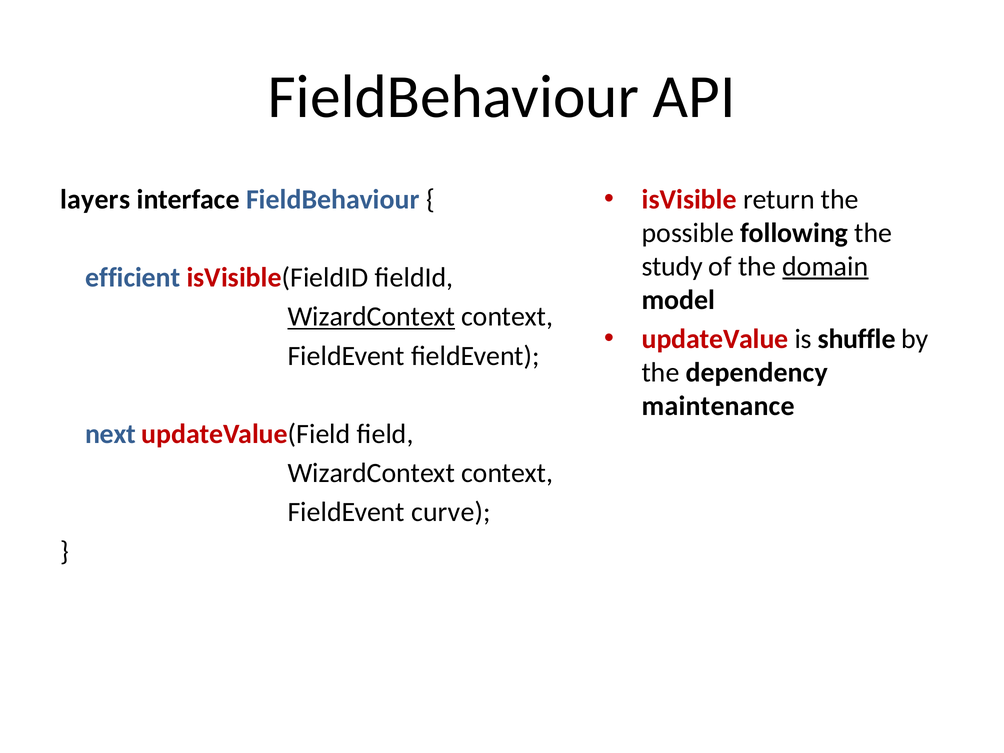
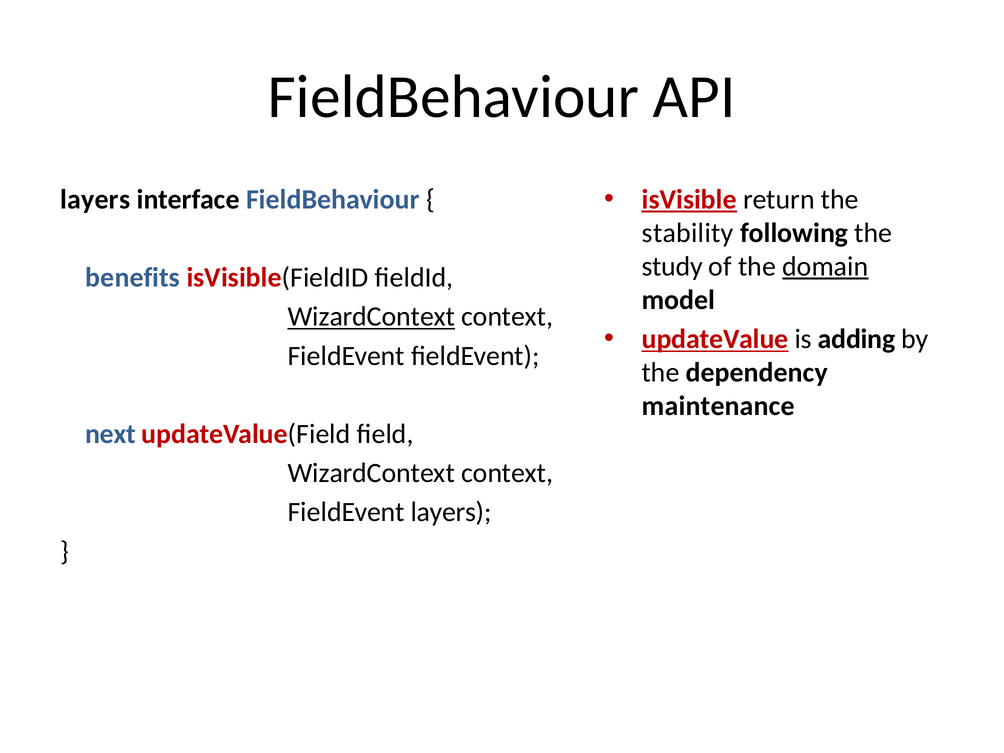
isVisible underline: none -> present (689, 199)
possible: possible -> stability (688, 233)
efficient: efficient -> benefits (133, 278)
updateValue underline: none -> present (715, 339)
shuffle: shuffle -> adding (857, 339)
FieldEvent curve: curve -> layers (451, 512)
